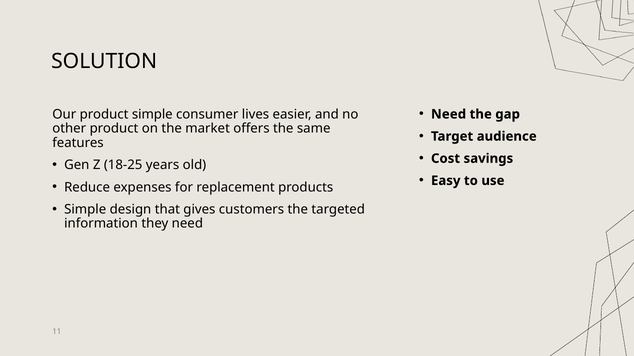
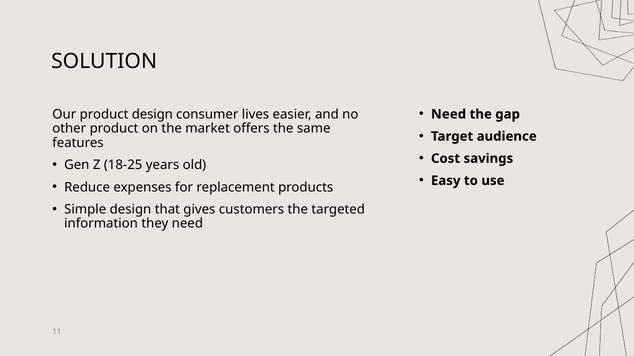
product simple: simple -> design (152, 115)
